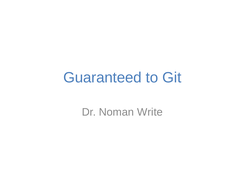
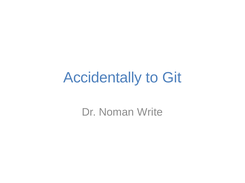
Guaranteed: Guaranteed -> Accidentally (103, 78)
